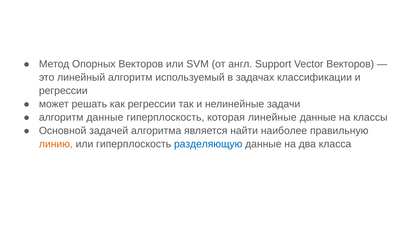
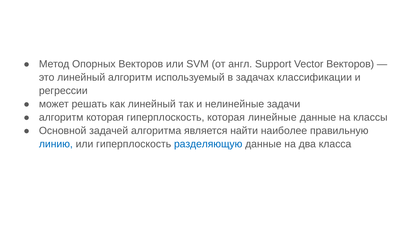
как регрессии: регрессии -> линейный (152, 104)
алгоритм данные: данные -> которая (105, 117)
линию colour: orange -> blue (56, 144)
